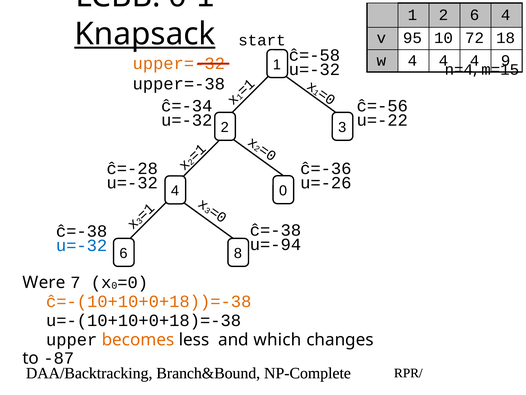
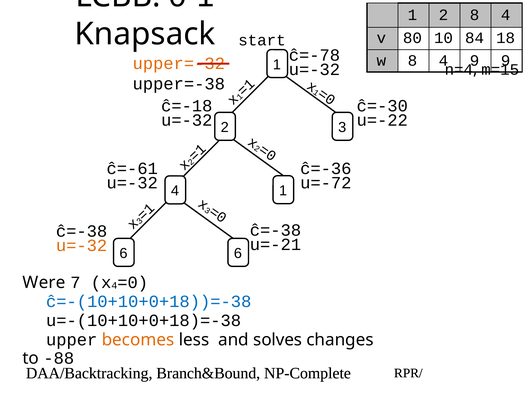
2 6: 6 -> 8 (475, 15)
Knapsack underline: present -> none (145, 34)
95: 95 -> 80 (412, 38)
72: 72 -> 84 (475, 38)
ĉ=-58: ĉ=-58 -> ĉ=-78 (314, 55)
w 4: 4 -> 8 (412, 60)
4: 4 -> 9 (475, 60)
ĉ=-34: ĉ=-34 -> ĉ=-18 (187, 106)
ĉ=-56: ĉ=-56 -> ĉ=-30 (382, 106)
ĉ=-28: ĉ=-28 -> ĉ=-61 (132, 168)
u=-26: u=-26 -> u=-72 (326, 183)
4 0: 0 -> 1 (283, 190)
u=-94: u=-94 -> u=-21 (275, 244)
u=-32 colour: blue -> orange (82, 245)
6 8: 8 -> 6 (238, 253)
0: 0 -> 4 (114, 285)
ĉ=-(10+10+0+18))=-38 colour: orange -> blue (149, 301)
which: which -> solves (278, 339)
-87: -87 -> -88 (59, 358)
